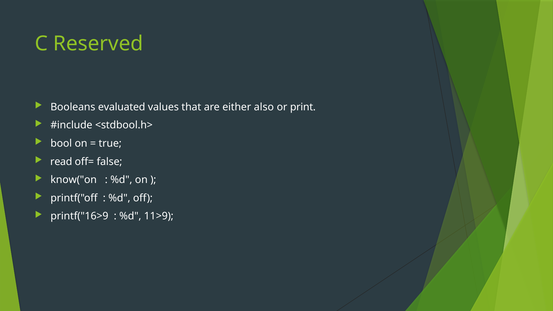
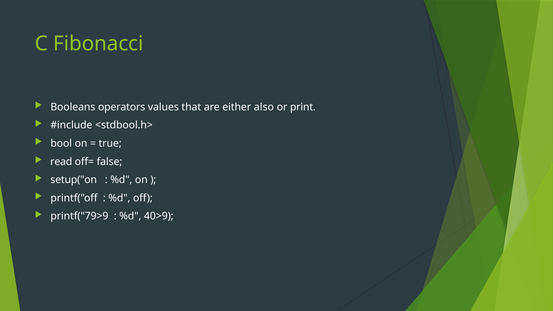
Reserved: Reserved -> Fibonacci (98, 44)
evaluated: evaluated -> operators (122, 107)
know("on: know("on -> setup("on (74, 180)
printf("16>9: printf("16>9 -> printf("79>9 (79, 216)
11>9: 11>9 -> 40>9 (159, 216)
